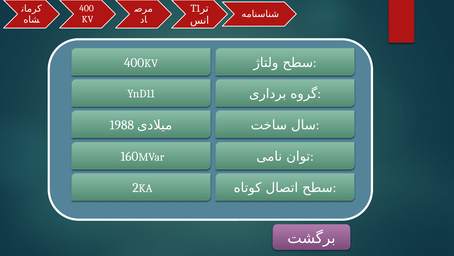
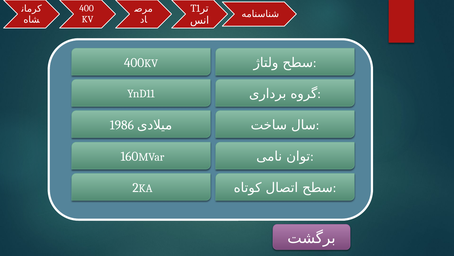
1988: 1988 -> 1986 (122, 125)
